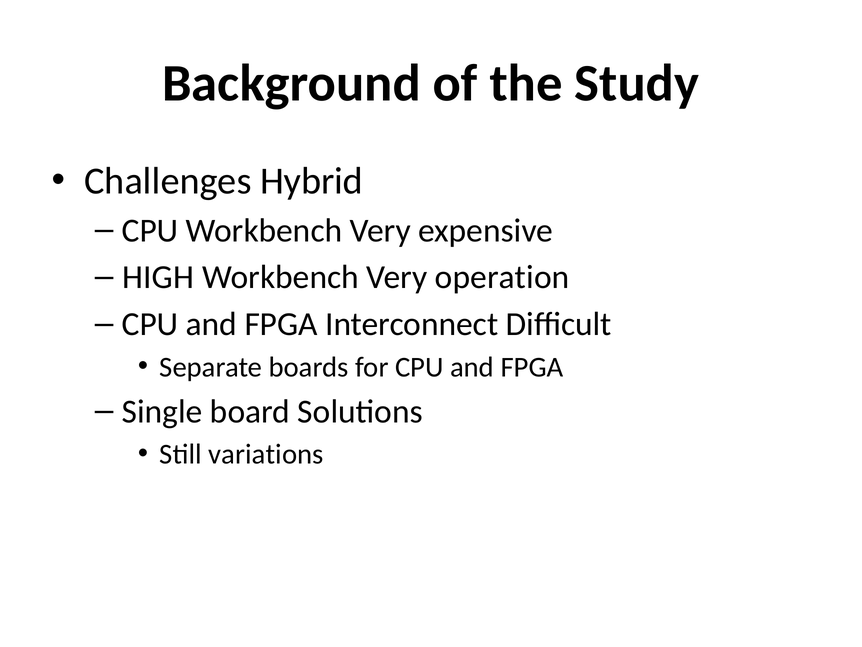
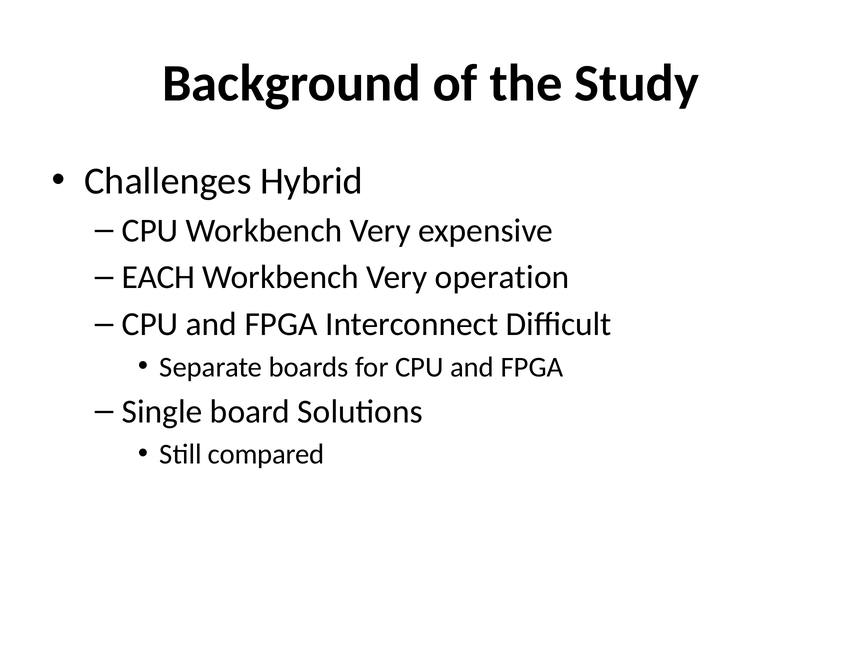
HIGH: HIGH -> EACH (158, 277)
variations: variations -> compared (266, 454)
